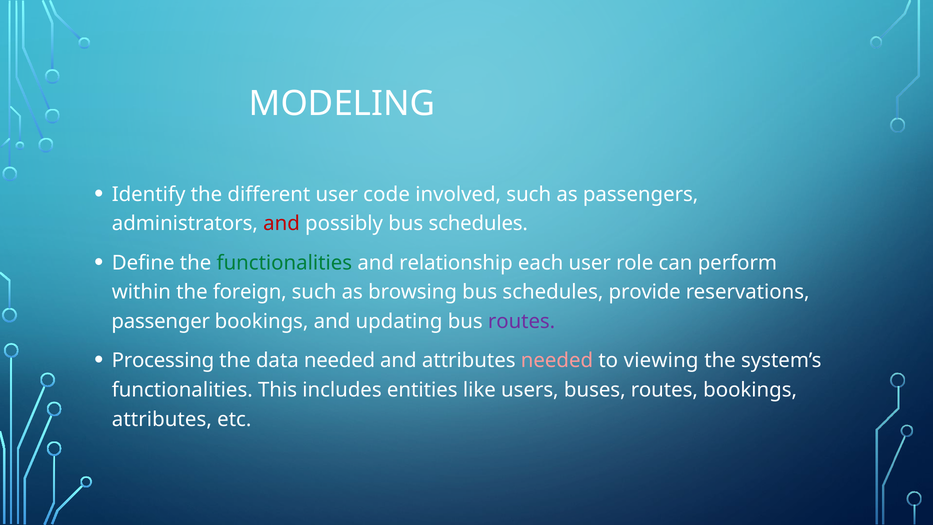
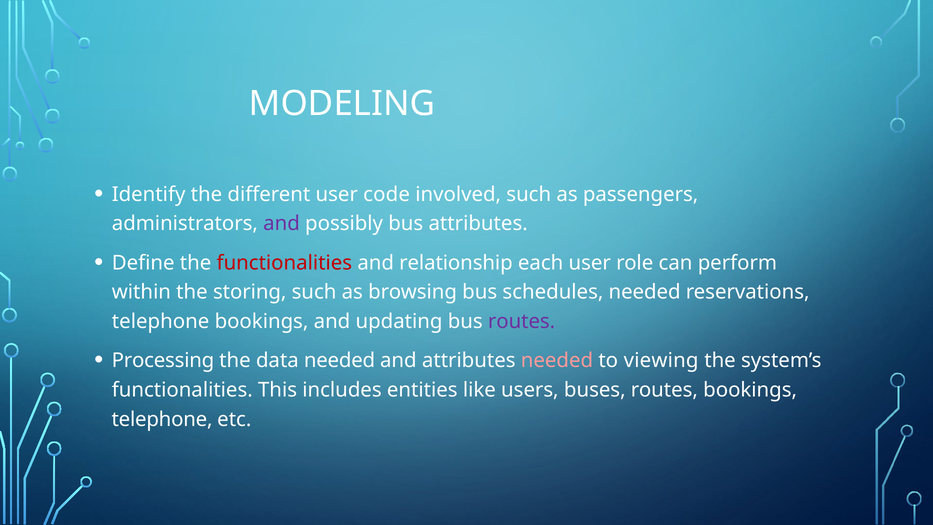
and colour: red -> purple (282, 224)
possibly bus schedules: schedules -> attributes (478, 224)
functionalities colour: green -> red (284, 263)
foreign: foreign -> storing (250, 292)
schedules provide: provide -> needed (645, 292)
passenger: passenger -> telephone (161, 321)
attributes: attributes -> telephone (162, 419)
